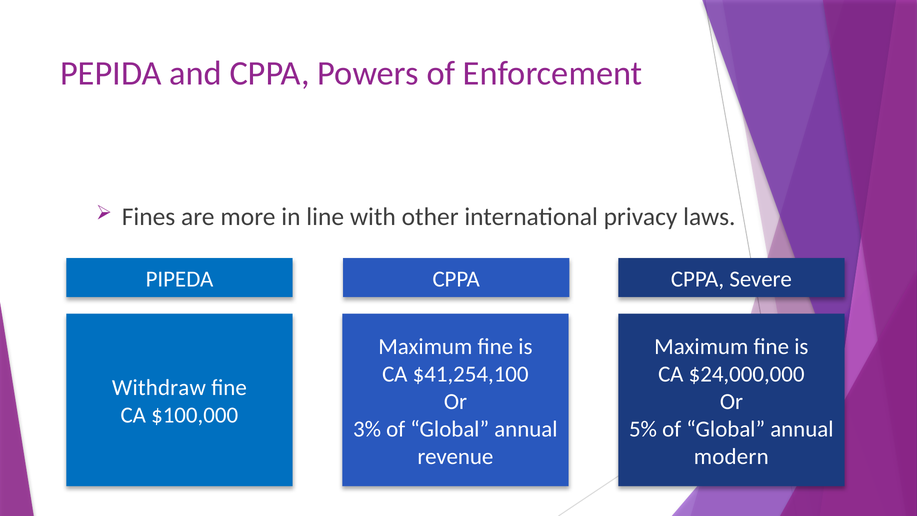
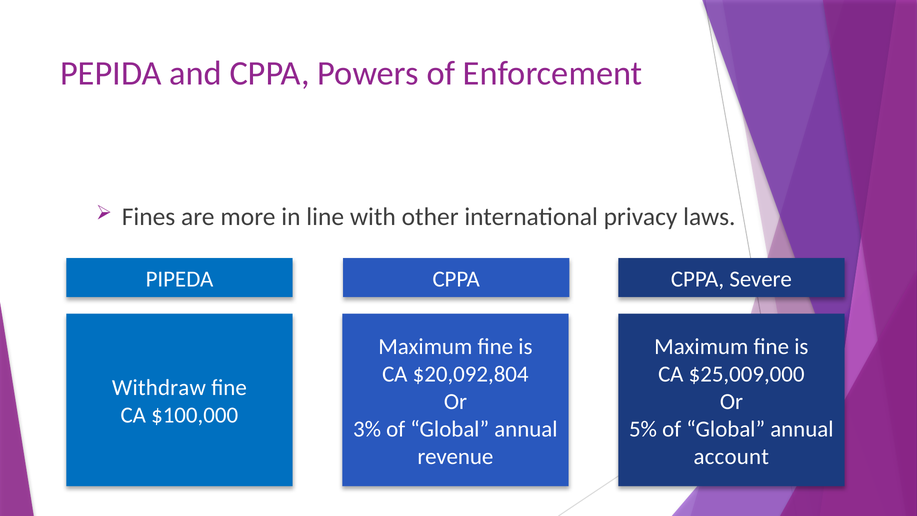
$41,254,100: $41,254,100 -> $20,092,804 (471, 374)
$24,000,000: $24,000,000 -> $25,009,000 (747, 374)
modern: modern -> account (731, 456)
